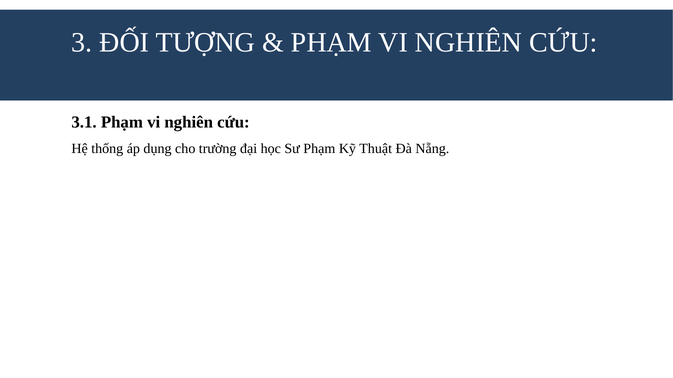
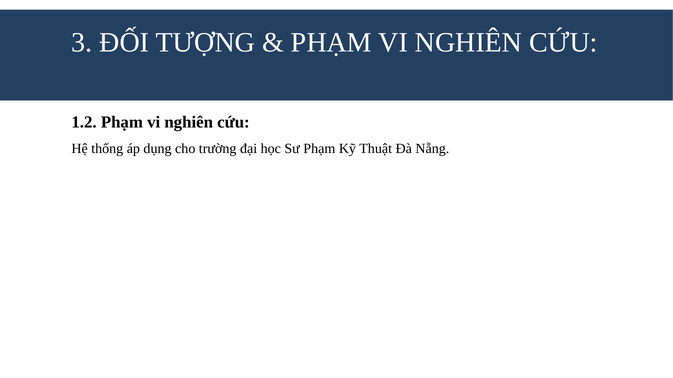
3.1: 3.1 -> 1.2 (84, 123)
